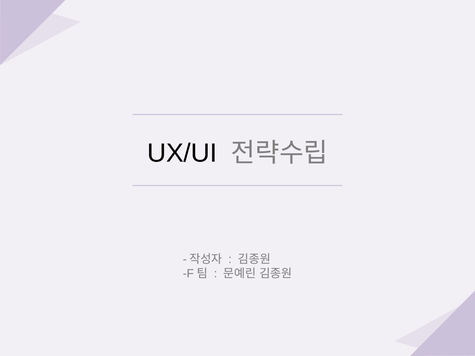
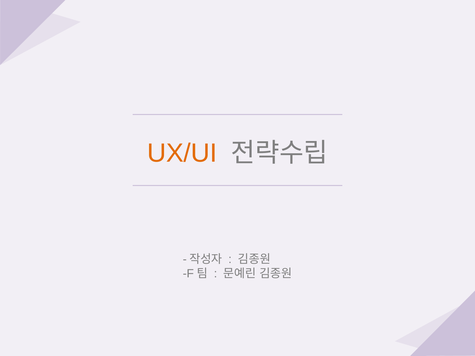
UX/UI colour: black -> orange (182, 153)
